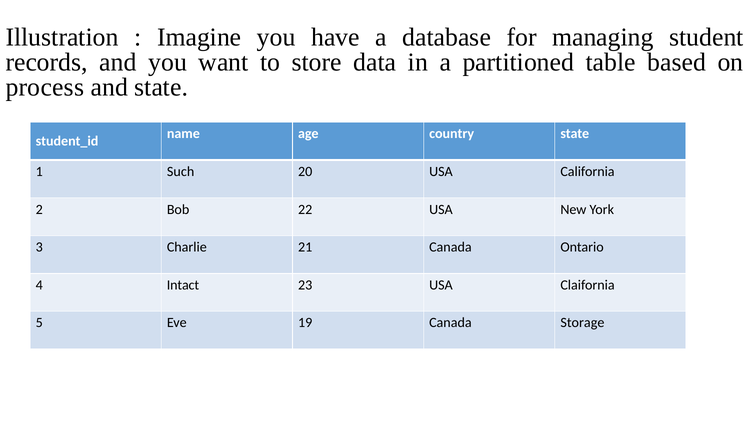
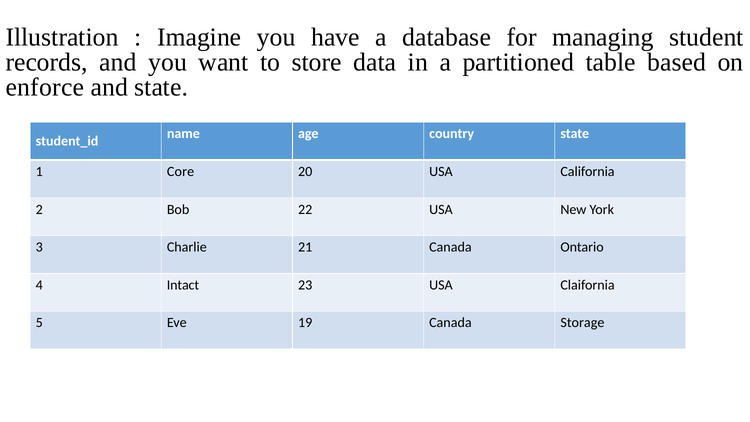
process: process -> enforce (45, 87)
Such: Such -> Core (181, 172)
